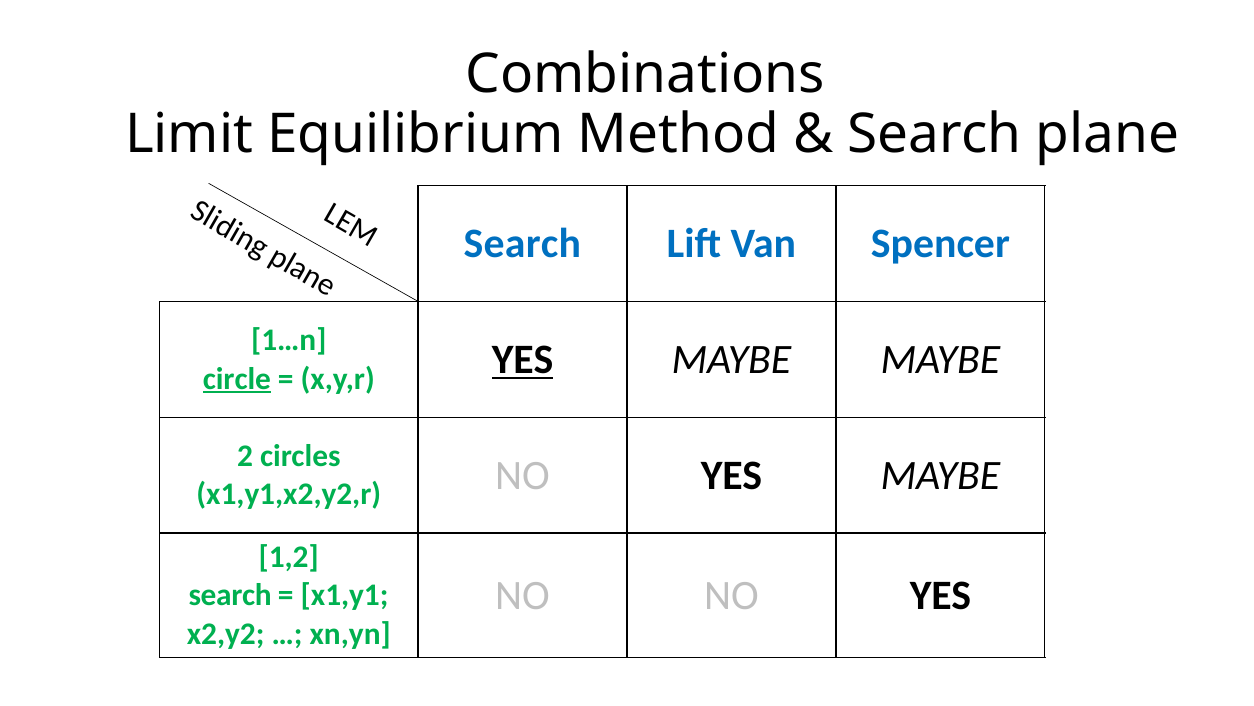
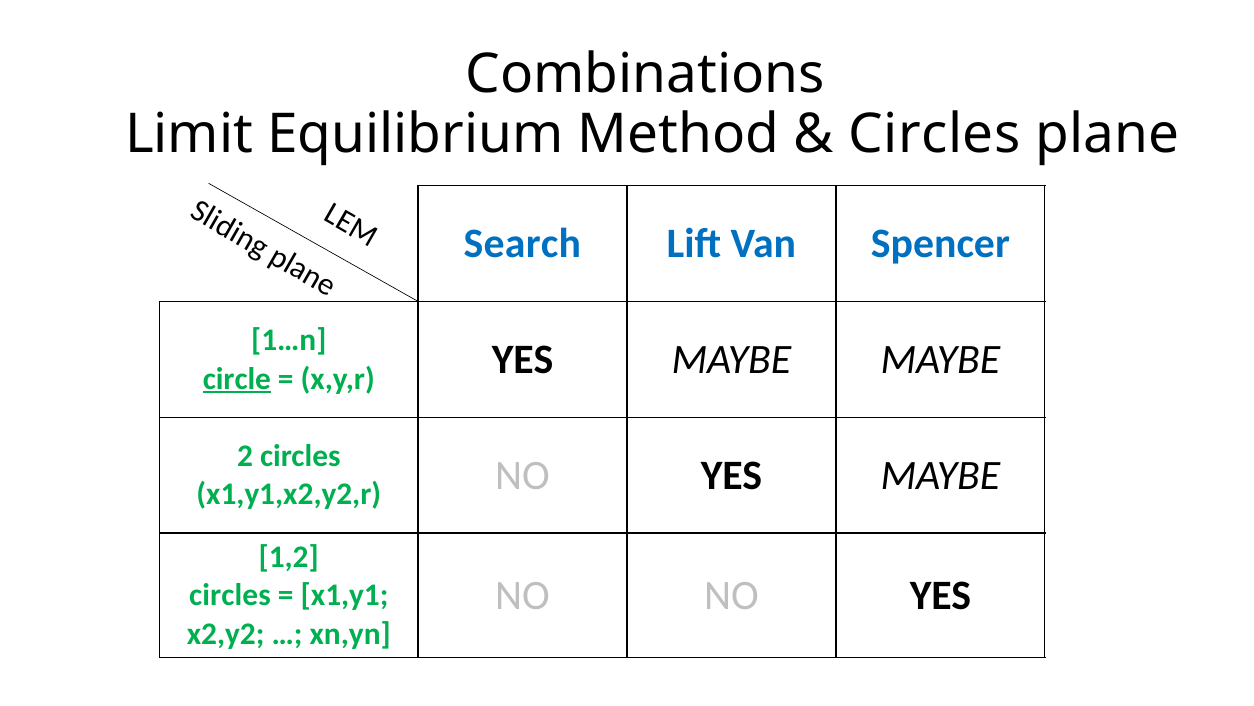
Search: Search -> Circles (934, 134)
YES underline: present -> none (523, 360)
search: search -> circles (230, 595)
